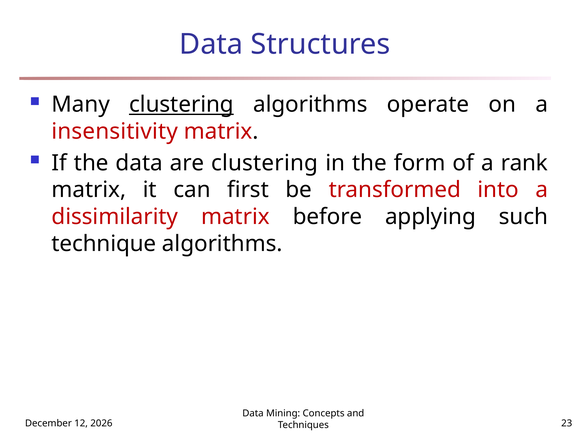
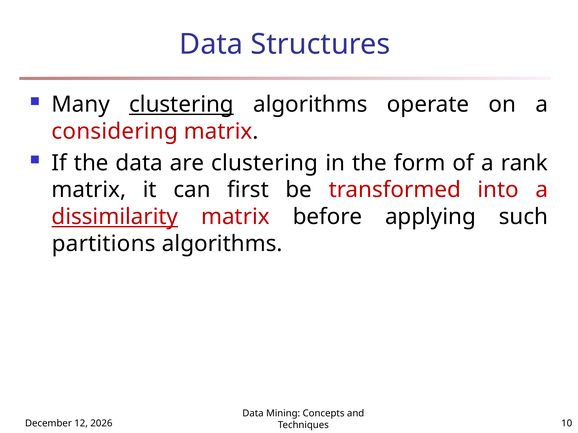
insensitivity: insensitivity -> considering (115, 132)
dissimilarity underline: none -> present (115, 217)
technique: technique -> partitions (104, 244)
23: 23 -> 10 (567, 424)
